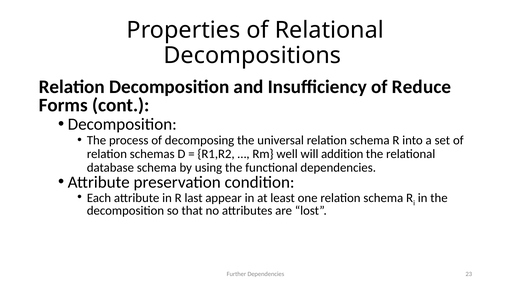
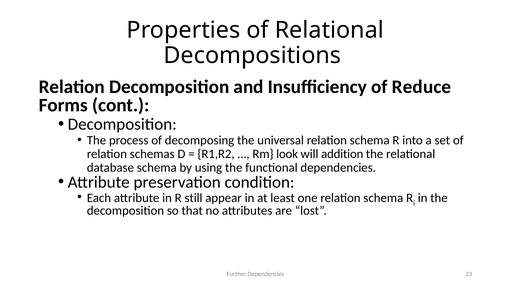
well: well -> look (287, 154)
last: last -> still (194, 198)
